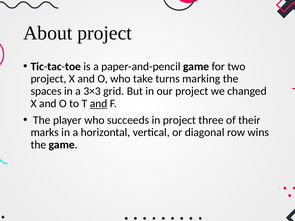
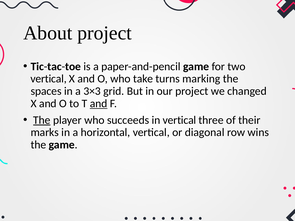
project: project -> vertical (49, 79)
The underline: none -> present (42, 120)
in project: project -> vertical (179, 120)
